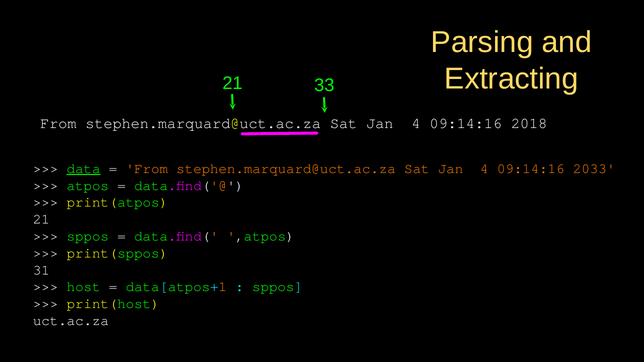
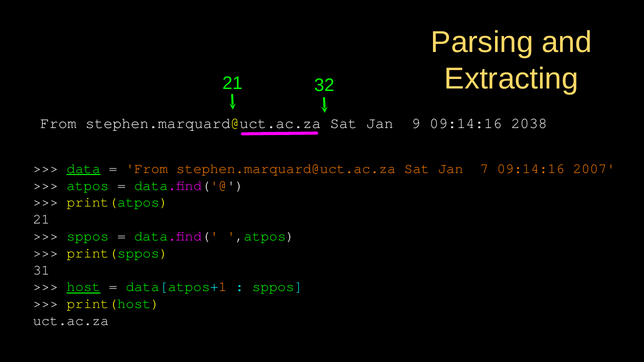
33: 33 -> 32 (324, 86)
4: 4 -> 9 (416, 123)
2018: 2018 -> 2038 (529, 123)
4: 4 -> 7 (484, 169)
2033: 2033 -> 2007 (594, 169)
host underline: none -> present (84, 287)
